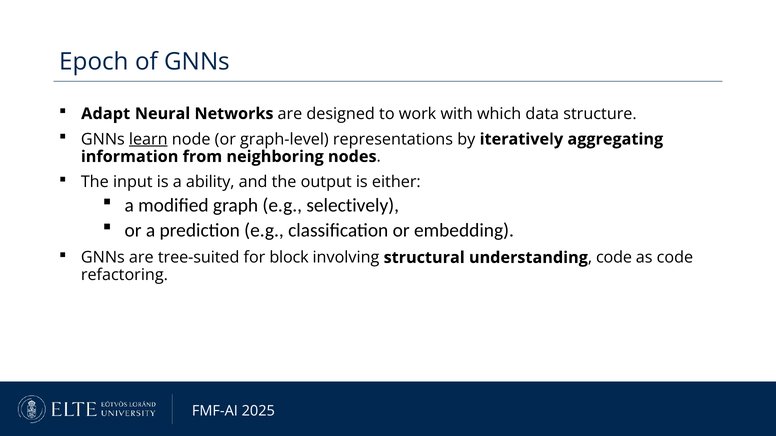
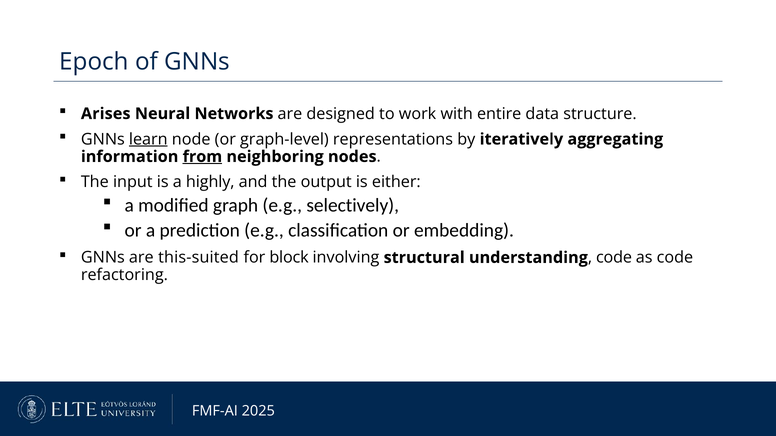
Adapt: Adapt -> Arises (106, 114)
which: which -> entire (499, 114)
from underline: none -> present (202, 157)
ability: ability -> highly (210, 182)
tree-suited: tree-suited -> this-suited (199, 258)
